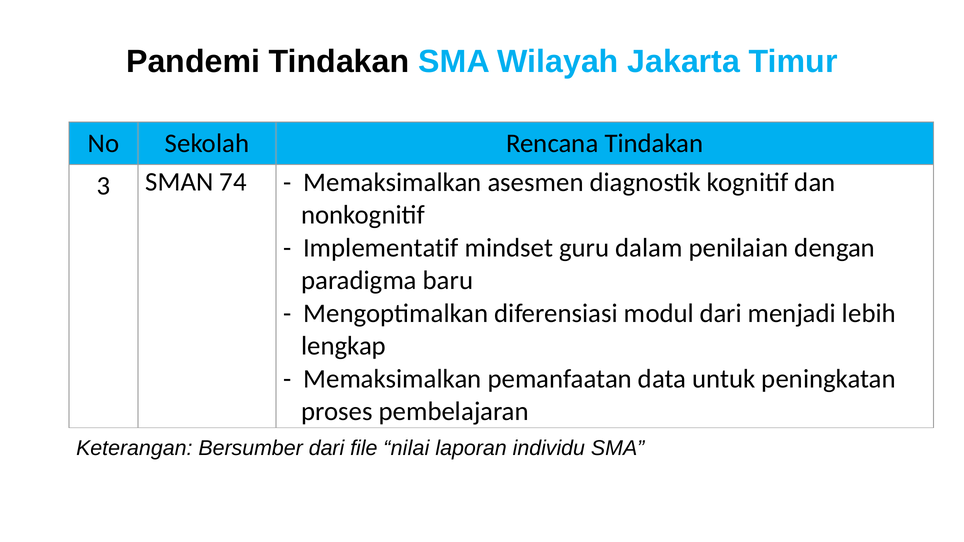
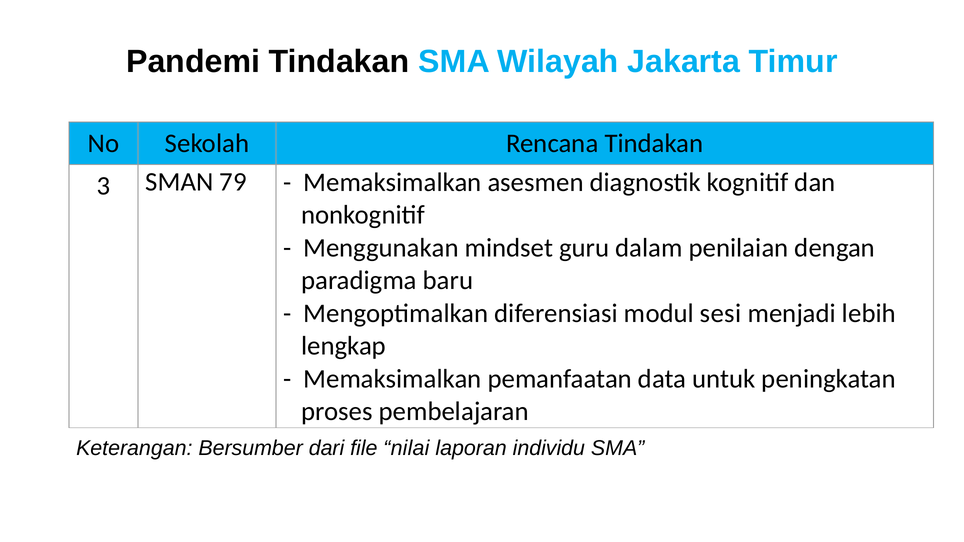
74: 74 -> 79 (233, 182)
Implementatif: Implementatif -> Menggunakan (381, 248)
modul dari: dari -> sesi (721, 313)
